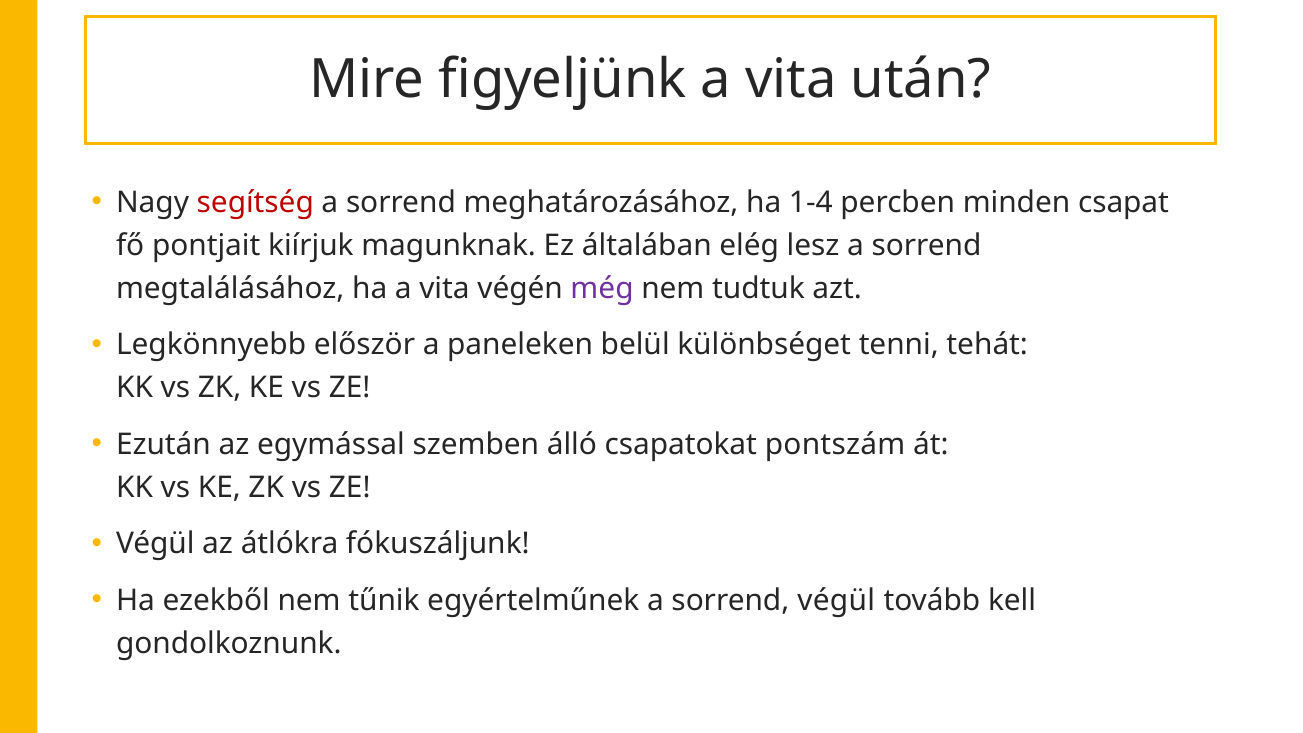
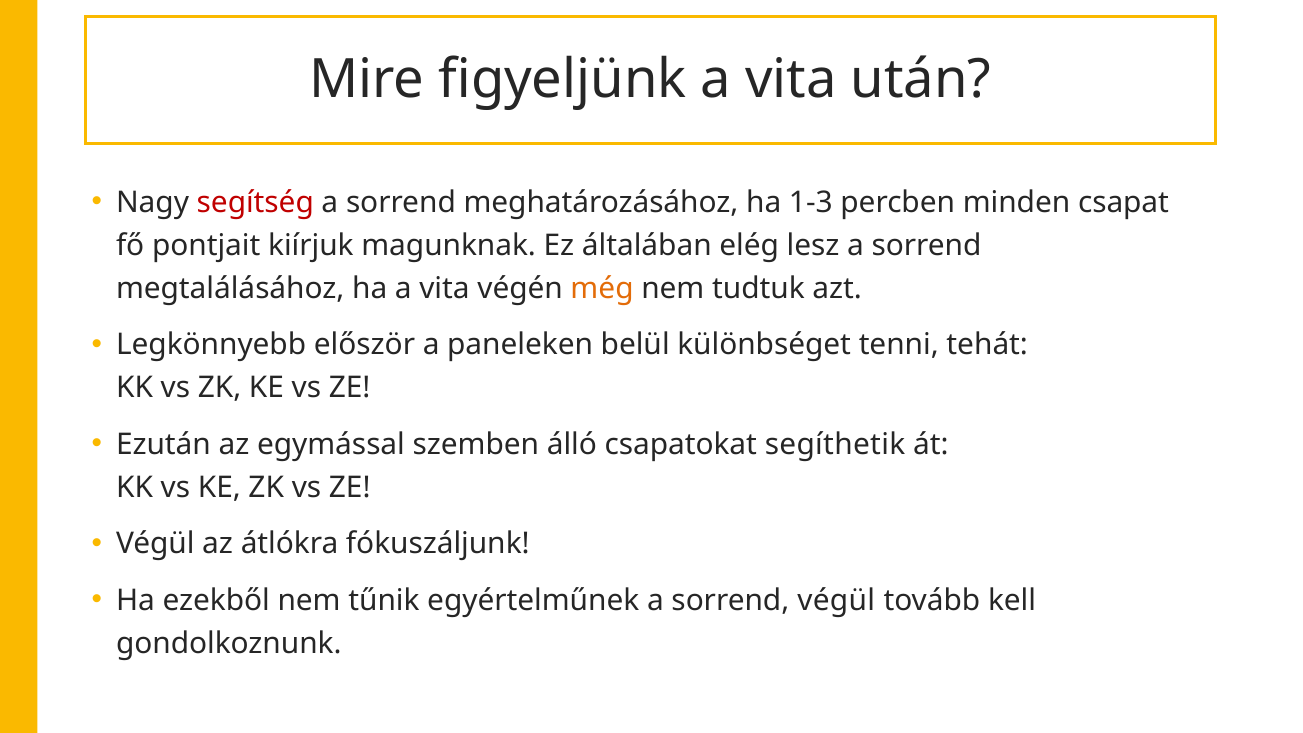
1-4: 1-4 -> 1-3 (811, 202)
még colour: purple -> orange (602, 288)
pontszám: pontszám -> segíthetik (835, 444)
